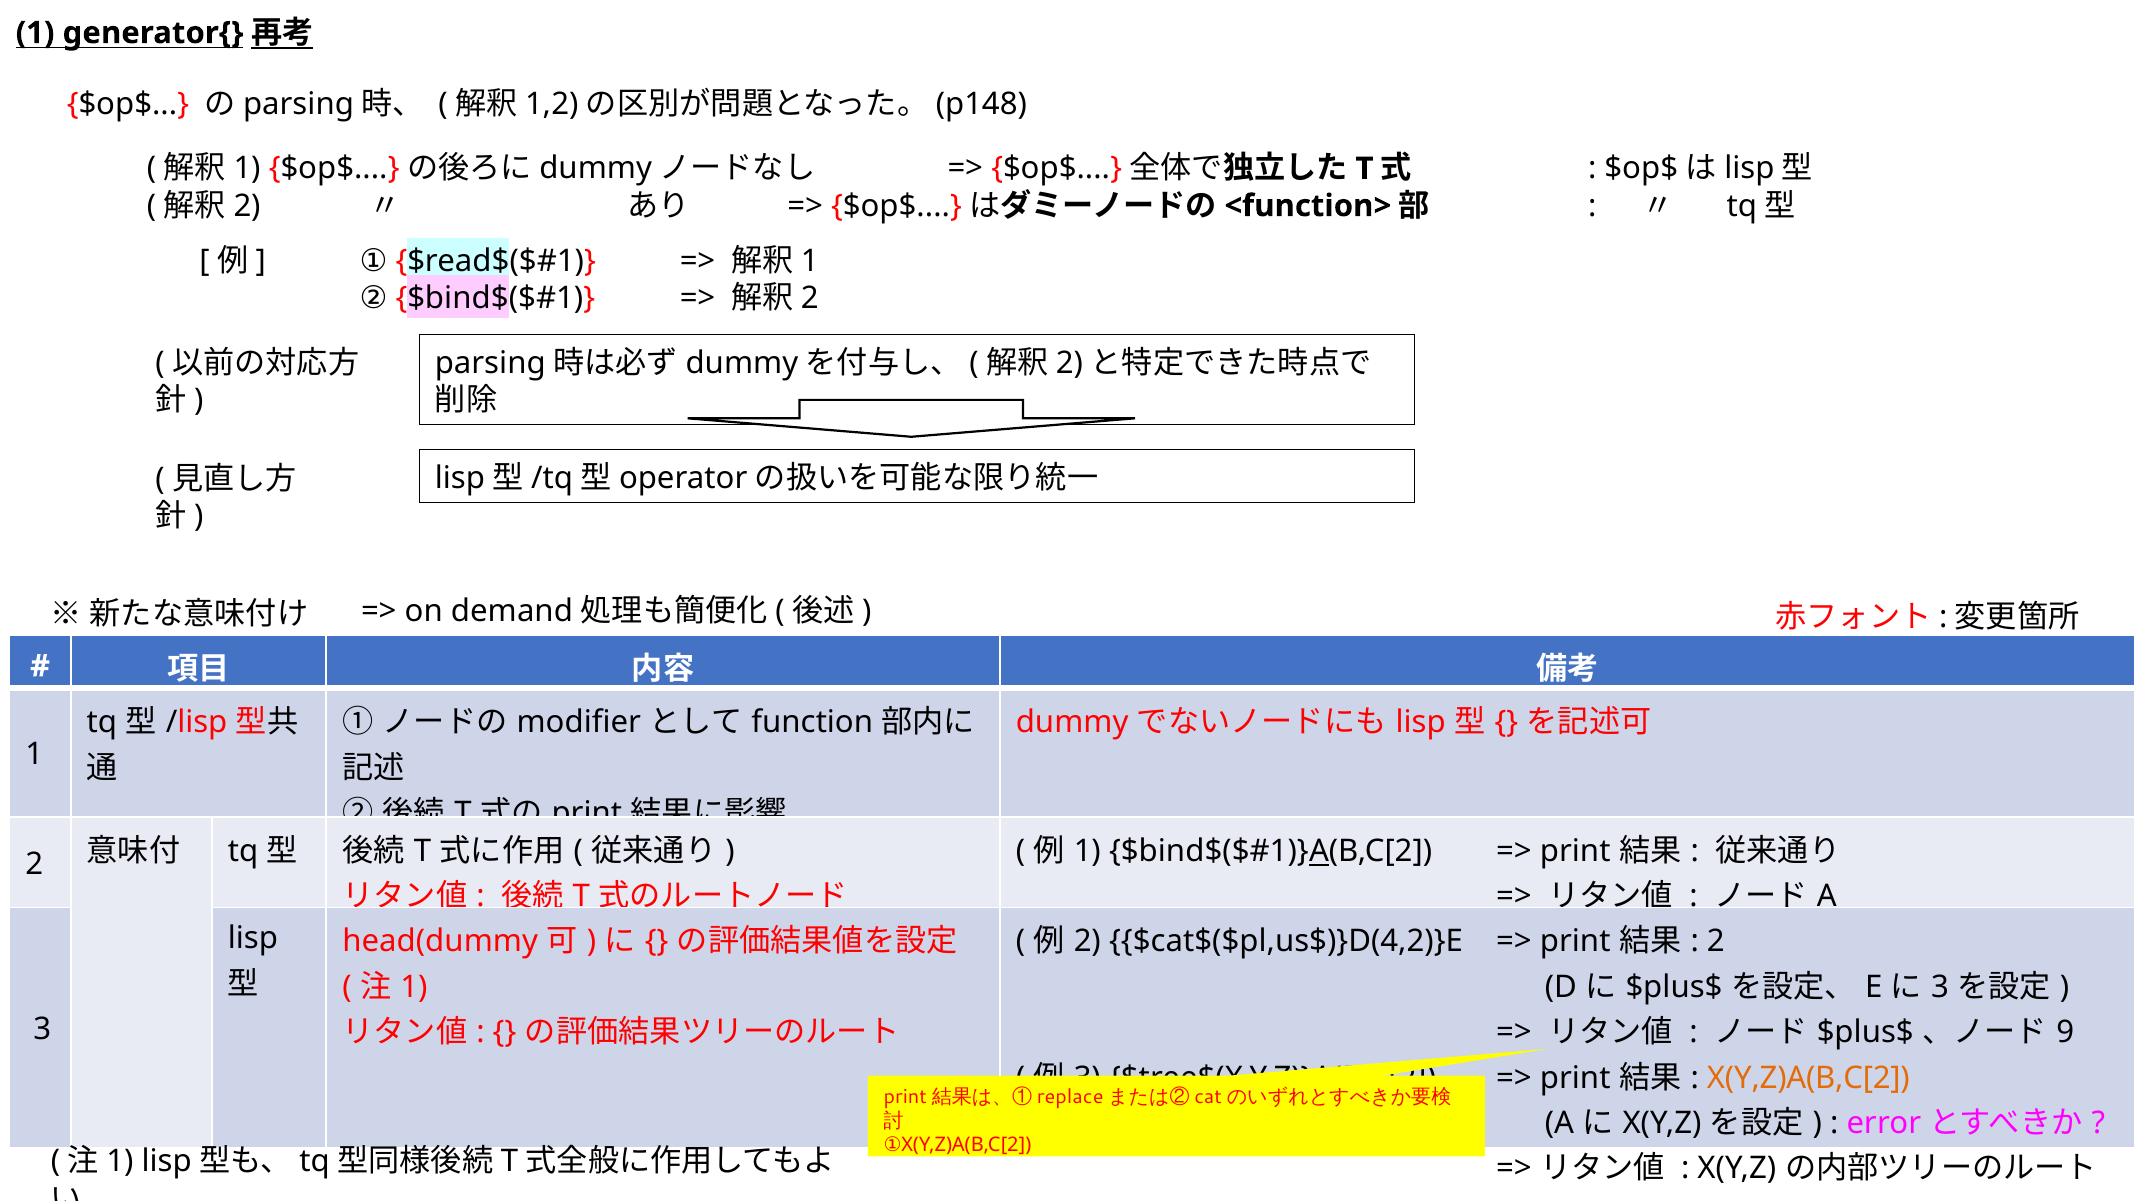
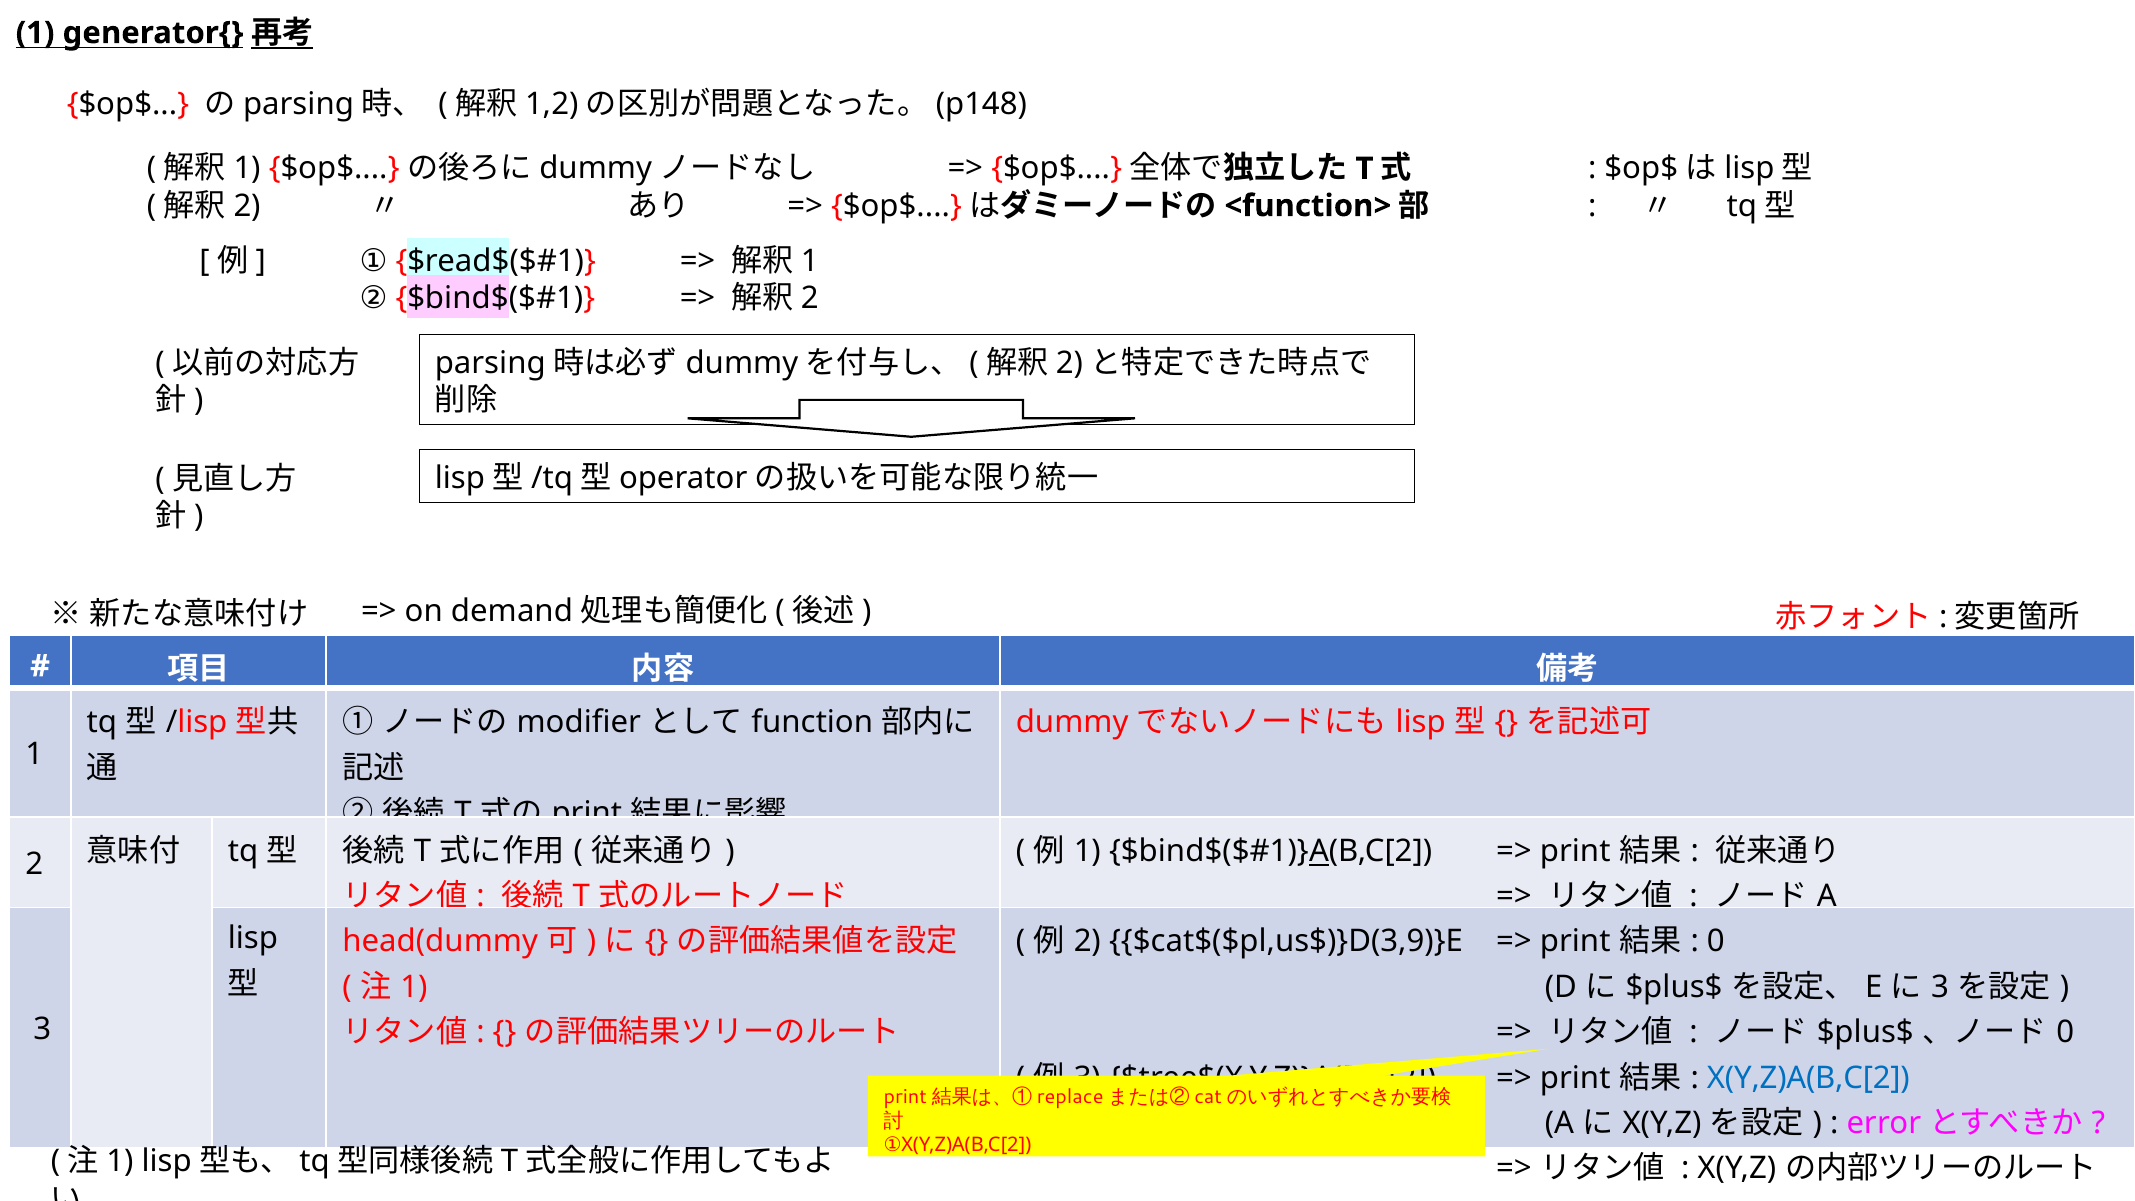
$cat$($pl,us$)}D(4,2)}E: $cat$($pl,us$)}D(4,2)}E -> $cat$($pl,us$)}D(3,9)}E (1286, 942)
2: 2 -> 0 (1716, 942)
9: 9 -> 0 (2065, 1032)
X(Y,Z)A(B,C[2 colour: orange -> blue (1808, 1078)
